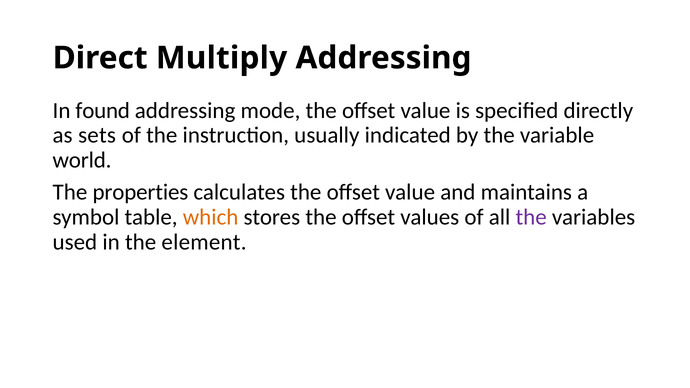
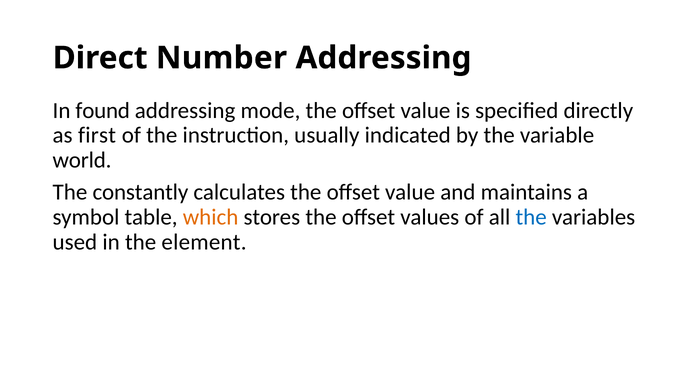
Multiply: Multiply -> Number (221, 58)
sets: sets -> first (97, 135)
properties: properties -> constantly (140, 192)
the colour: purple -> blue (531, 217)
